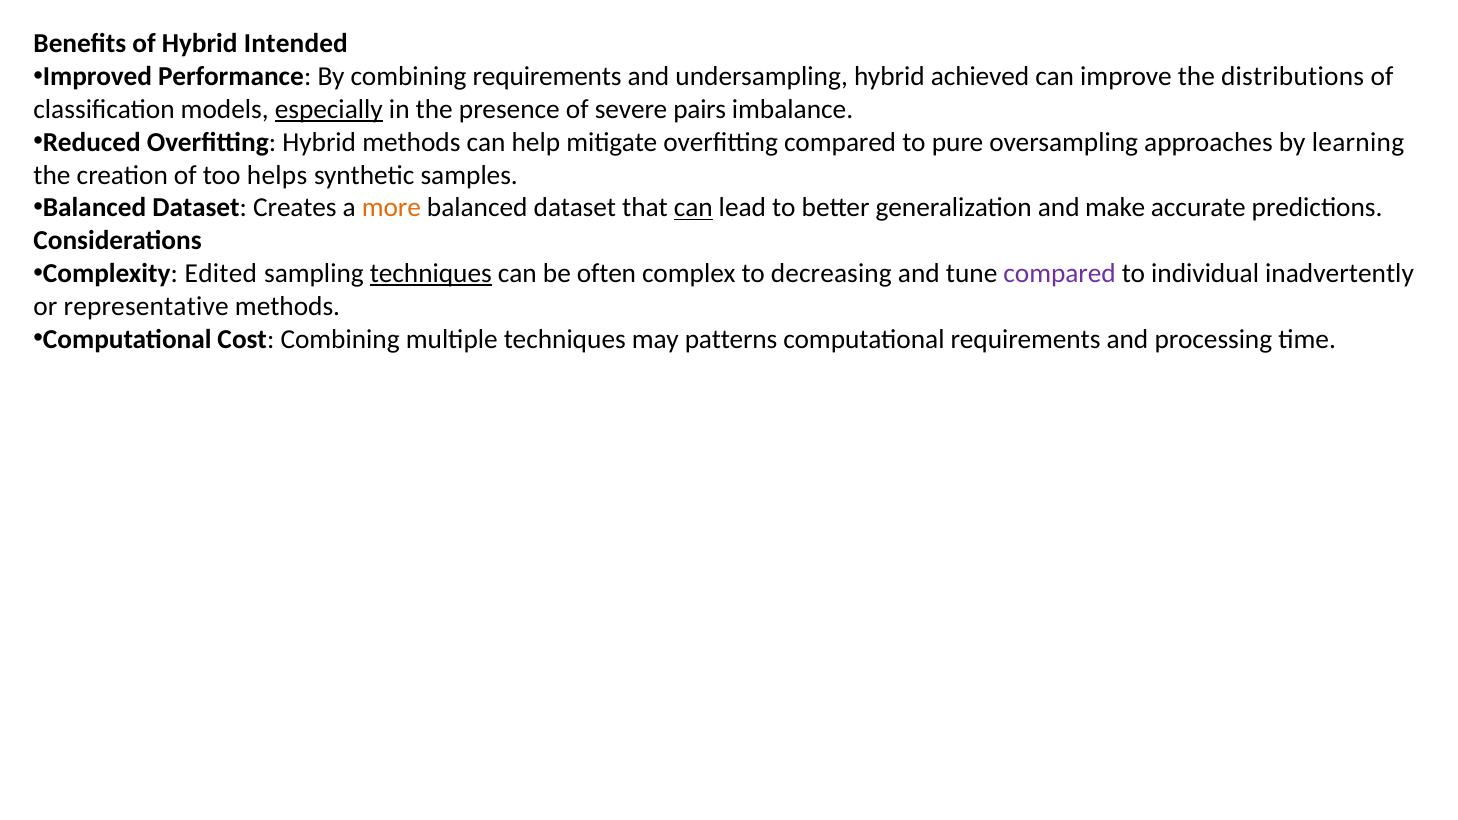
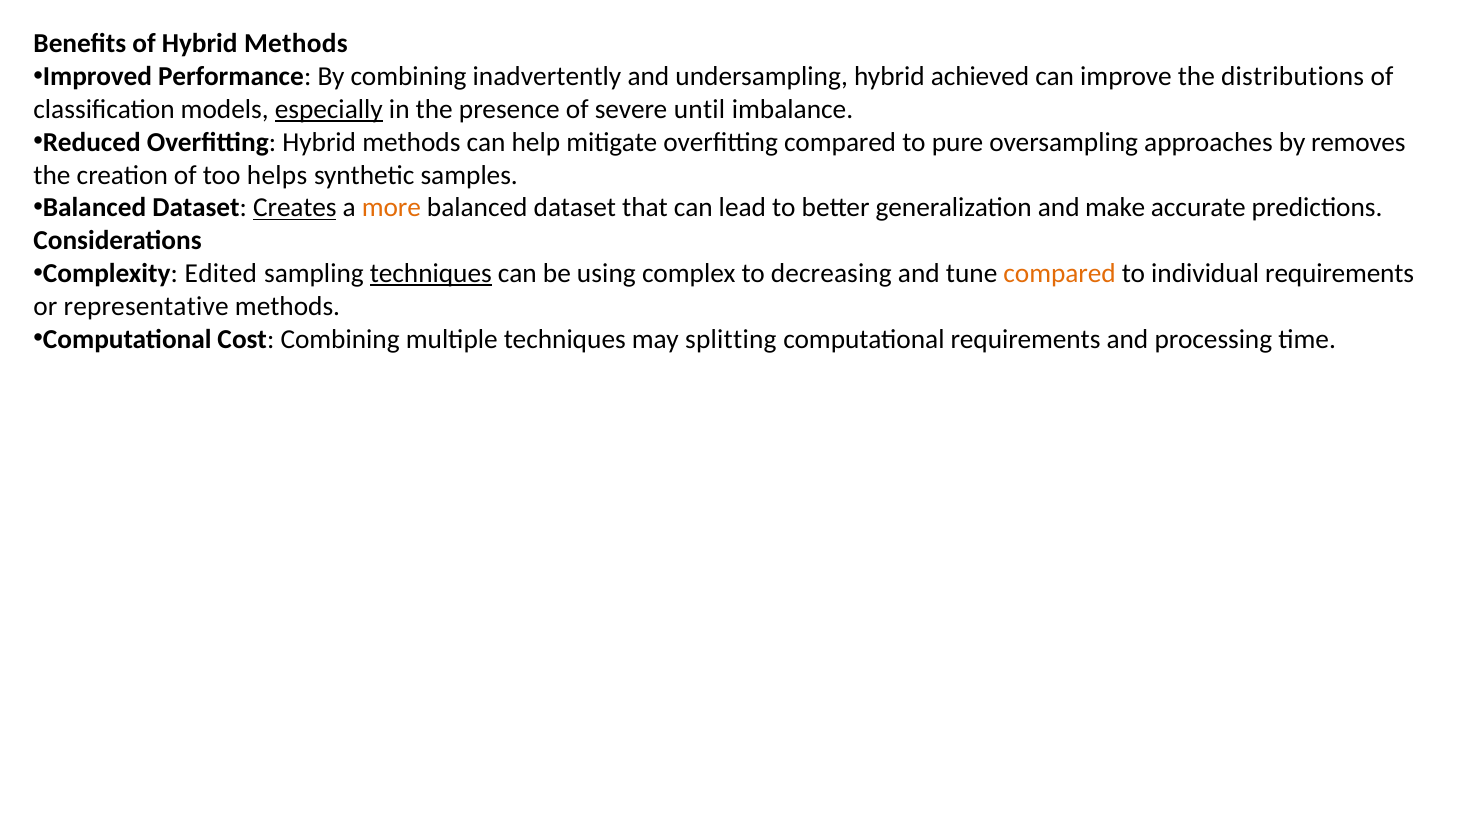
of Hybrid Intended: Intended -> Methods (296, 44)
combining requirements: requirements -> inadvertently (547, 77)
pairs: pairs -> until (699, 110)
learning: learning -> removes (1358, 142)
Creates underline: none -> present (295, 208)
can underline: present -> none (693, 208)
often: often -> using (606, 274)
compared colour: purple -> orange (1060, 274)
individual inadvertently: inadvertently -> requirements (1340, 274)
patterns: patterns -> splitting (731, 339)
